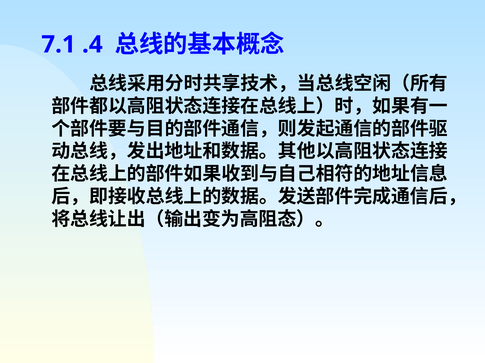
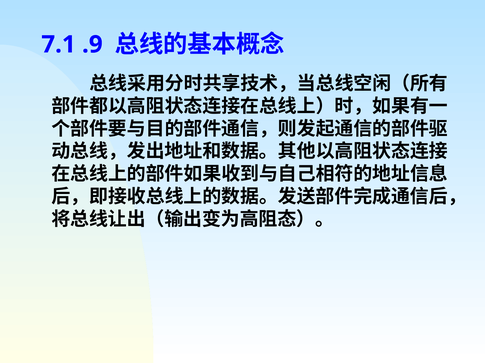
.4: .4 -> .9 (92, 45)
